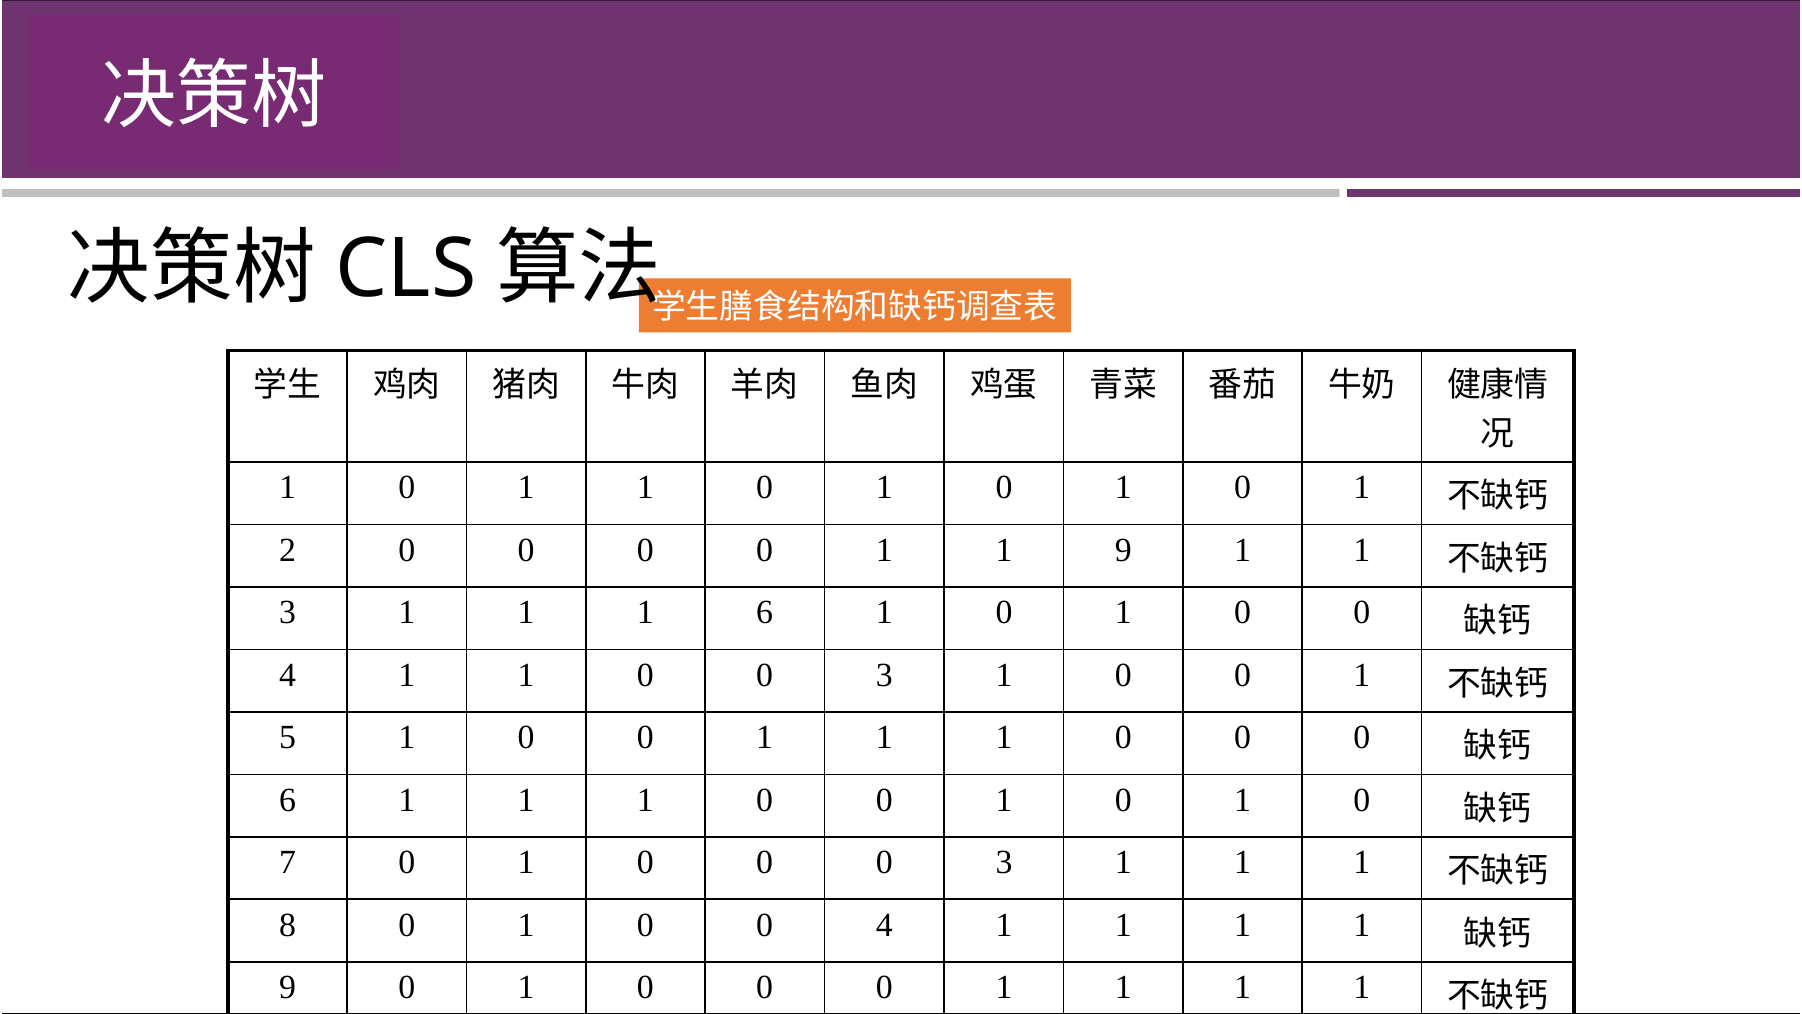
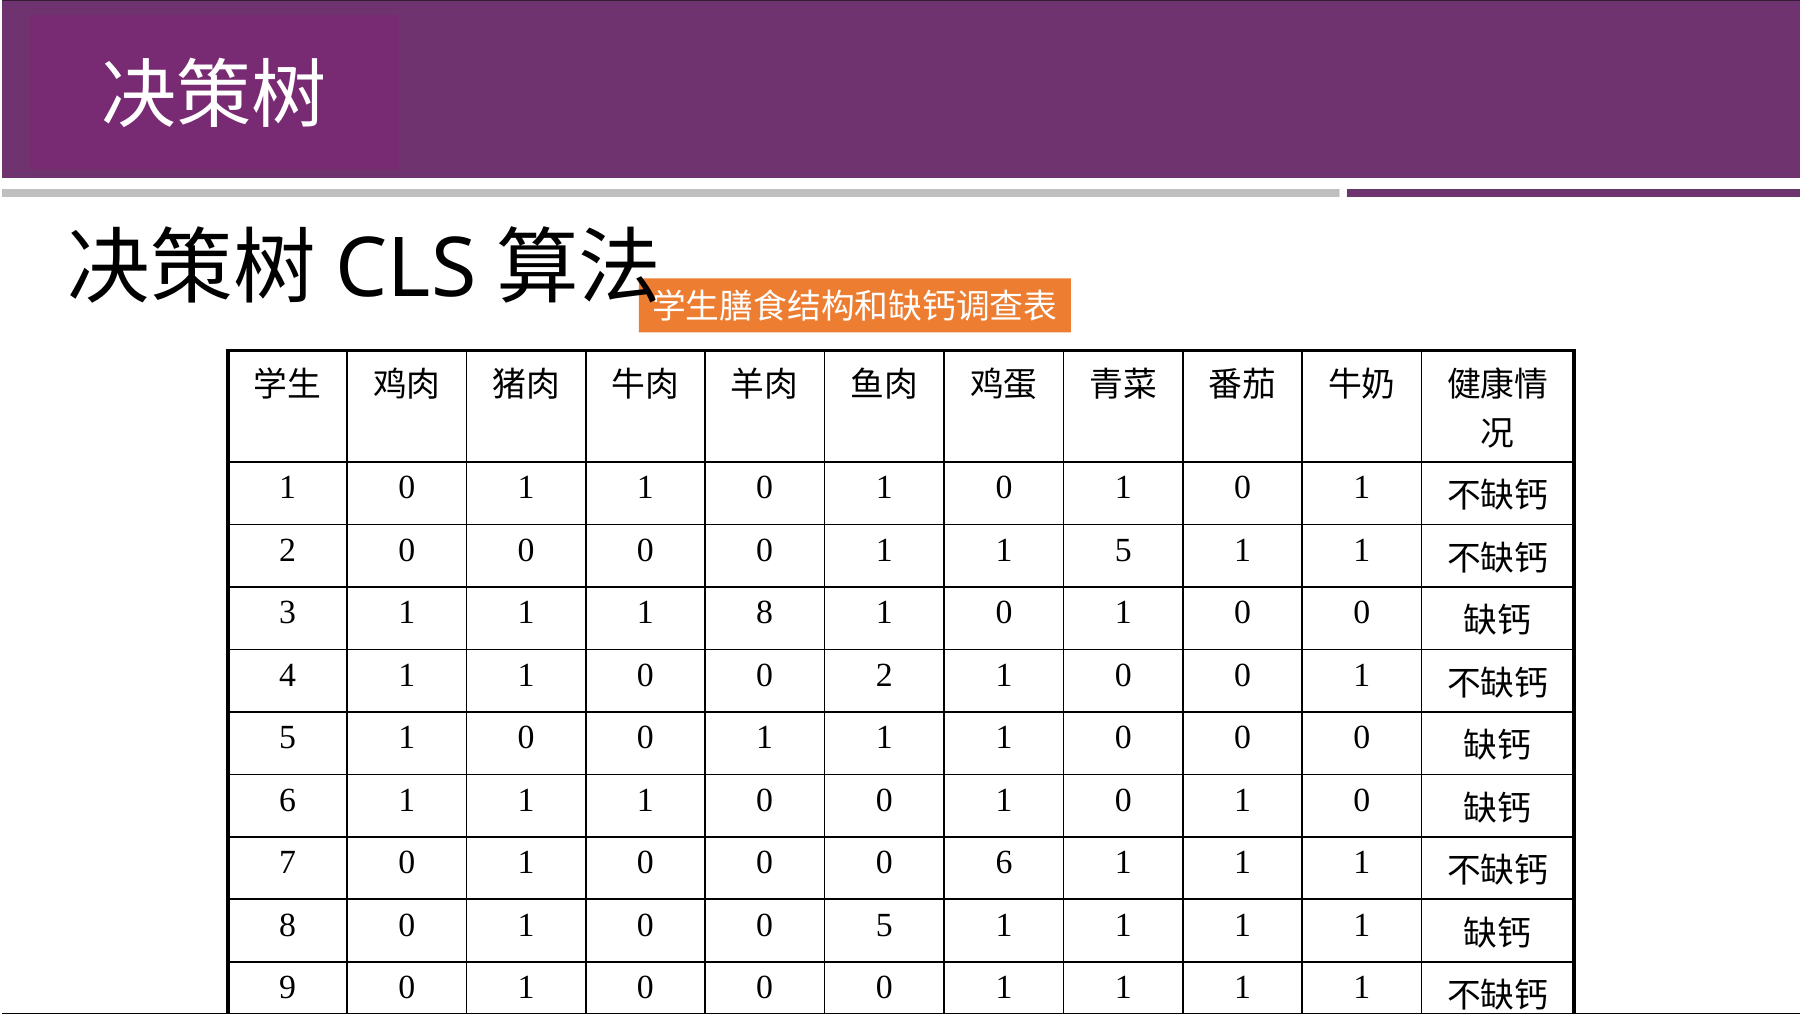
1 9: 9 -> 5 (1123, 550)
1 6: 6 -> 8 (765, 612)
1 0 0 3: 3 -> 2 (884, 675)
0 0 0 3: 3 -> 6 (1004, 862)
0 4: 4 -> 5 (884, 925)
